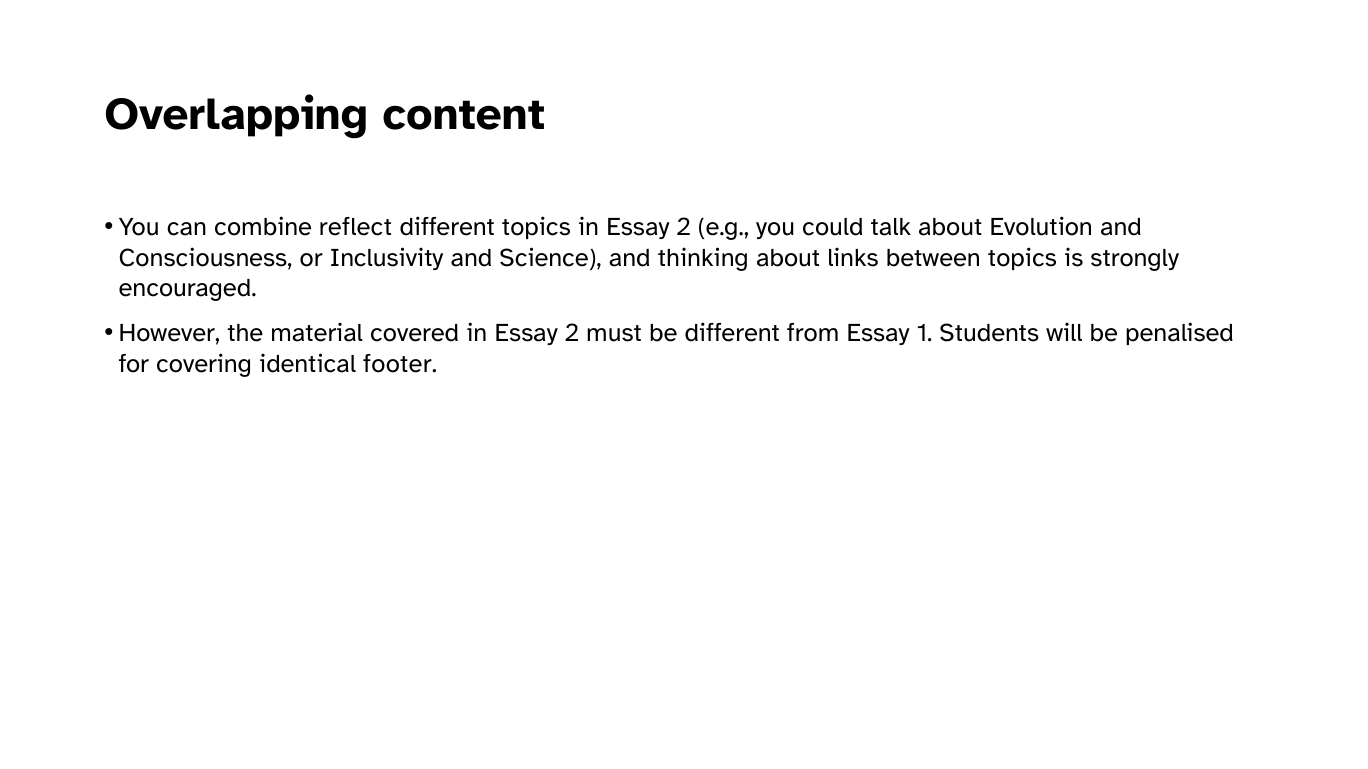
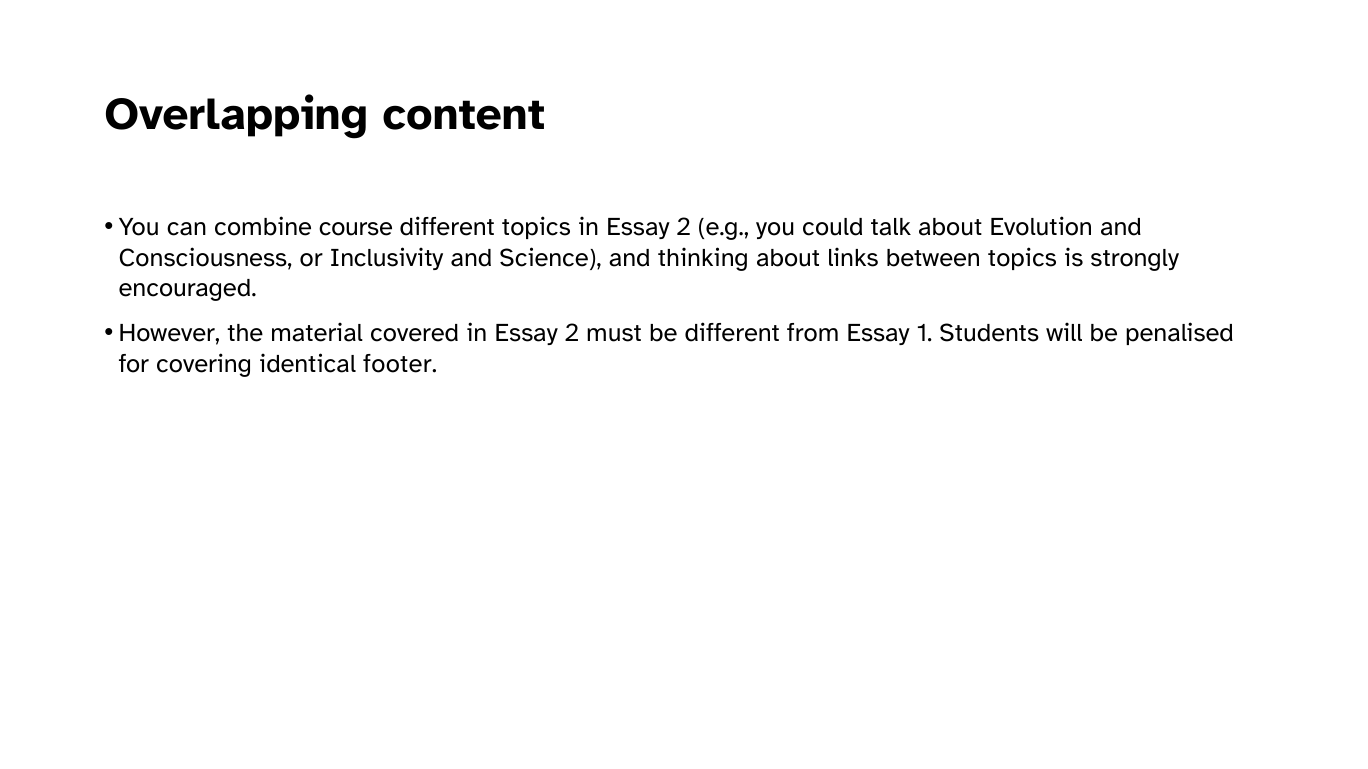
reflect: reflect -> course (356, 227)
